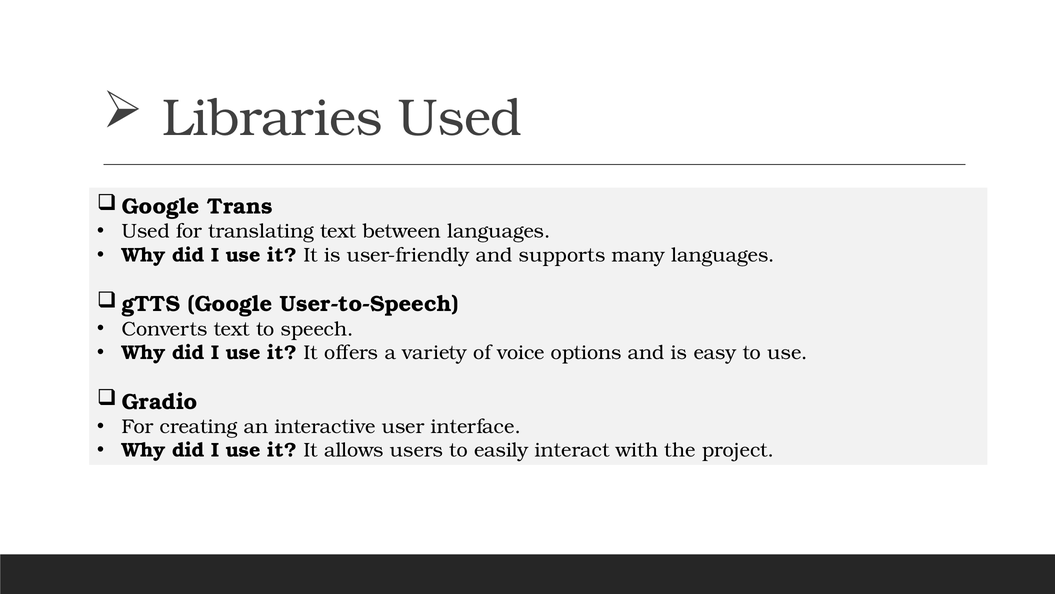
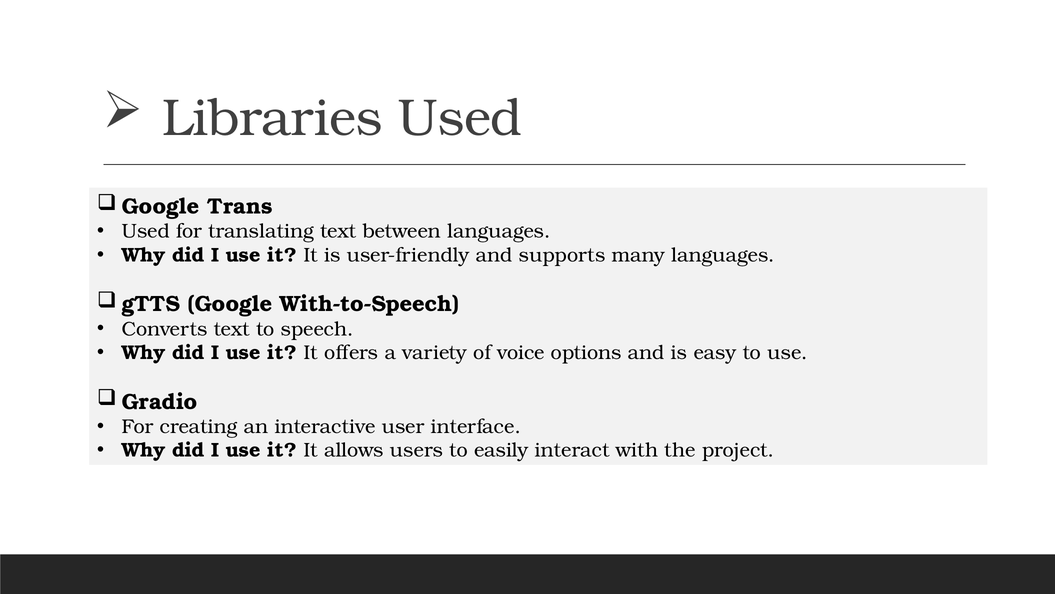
User-to-Speech: User-to-Speech -> With-to-Speech (370, 304)
